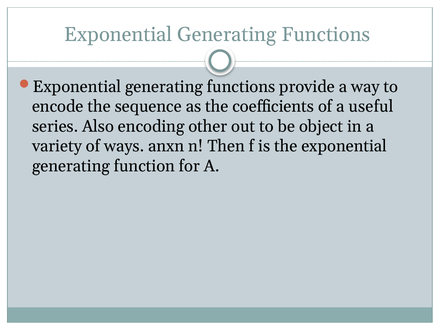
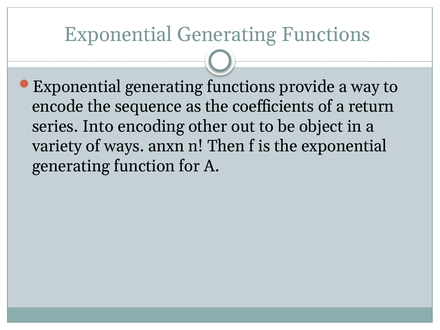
useful: useful -> return (371, 107)
Also: Also -> Into (98, 126)
